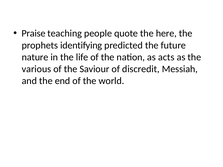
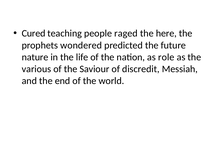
Praise: Praise -> Cured (34, 33)
quote: quote -> raged (126, 33)
identifying: identifying -> wondered (81, 45)
acts: acts -> role (166, 57)
